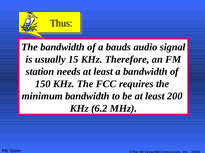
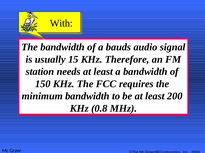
Thus: Thus -> With (61, 23)
6.2: 6.2 -> 0.8 (99, 109)
